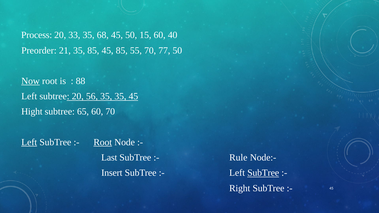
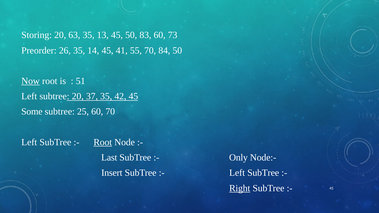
Process: Process -> Storing (37, 35)
33: 33 -> 63 (74, 35)
68: 68 -> 13 (103, 35)
15: 15 -> 83 (145, 35)
40: 40 -> 73 (173, 35)
21: 21 -> 26 (65, 50)
35 85: 85 -> 14 (93, 50)
45 85: 85 -> 41 (122, 50)
77: 77 -> 84 (164, 50)
88: 88 -> 51 (81, 81)
56: 56 -> 37 (92, 96)
35 35: 35 -> 42 (120, 96)
Hight: Hight -> Some (32, 112)
65: 65 -> 25 (83, 112)
Left underline: present -> none (29, 142)
Rule: Rule -> Only (238, 158)
SubTree underline: present -> none (263, 173)
Right underline: none -> present (240, 188)
